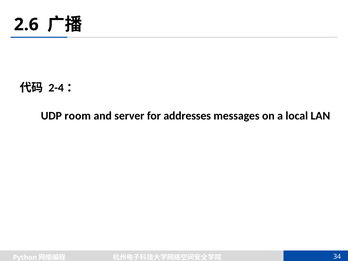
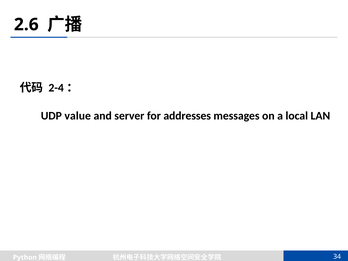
room: room -> value (78, 116)
